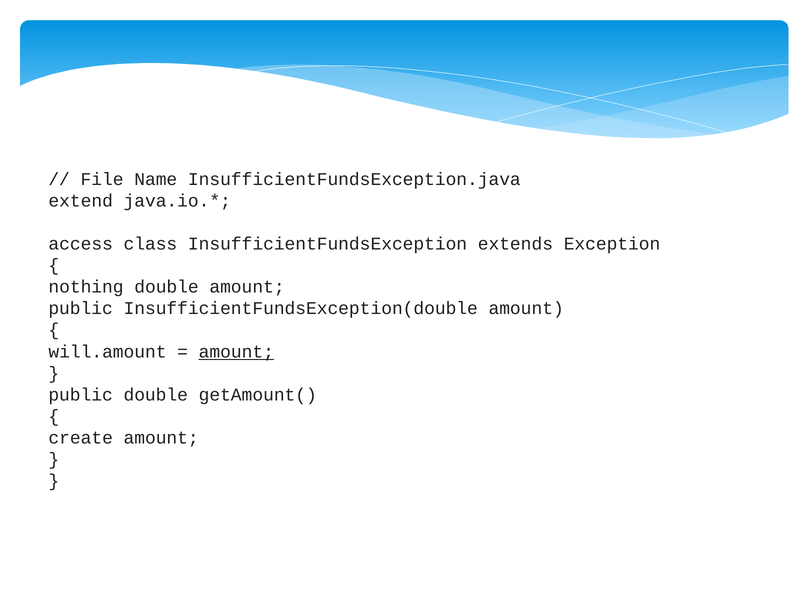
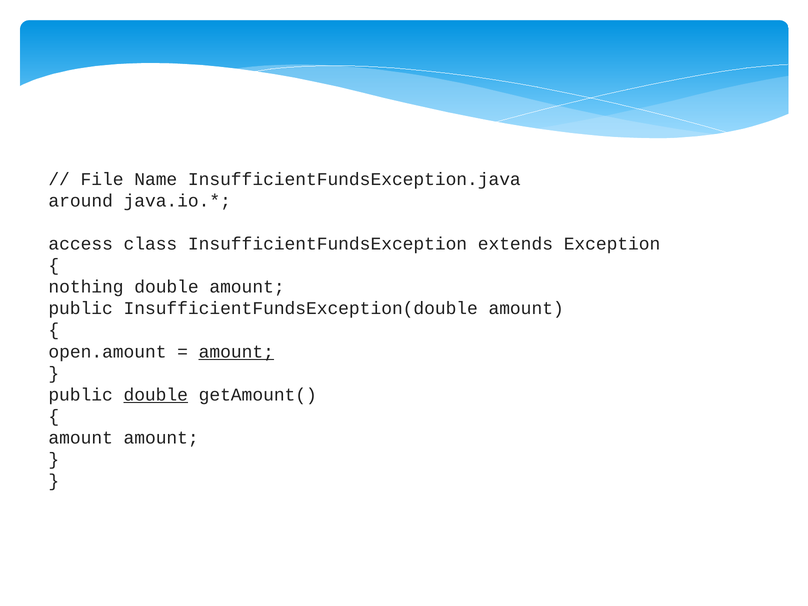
extend: extend -> around (81, 201)
will.amount: will.amount -> open.amount (108, 352)
double underline: none -> present (156, 395)
create: create -> amount (81, 438)
